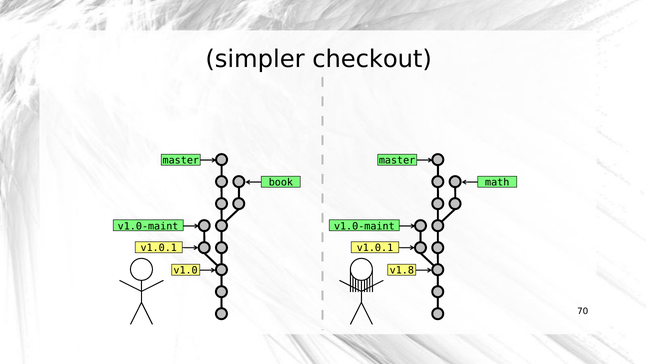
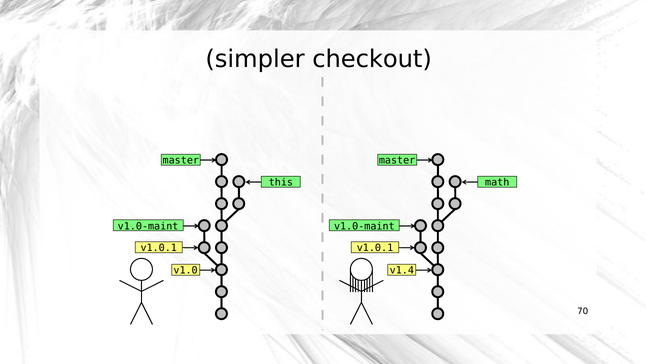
book: book -> this (281, 182)
v1.8: v1.8 -> v1.4 (402, 270)
